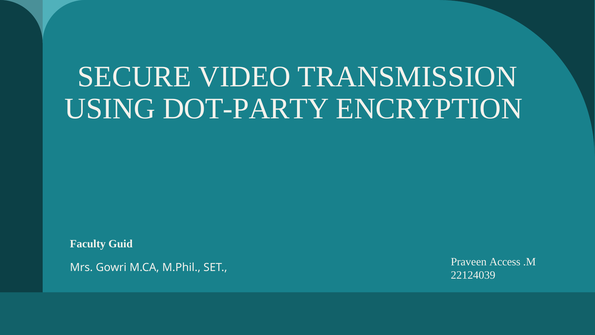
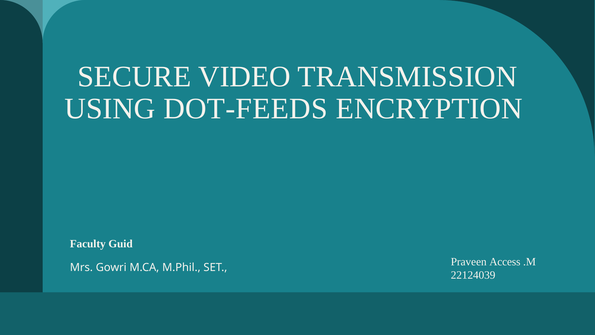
DOT-PARTY: DOT-PARTY -> DOT-FEEDS (246, 109)
